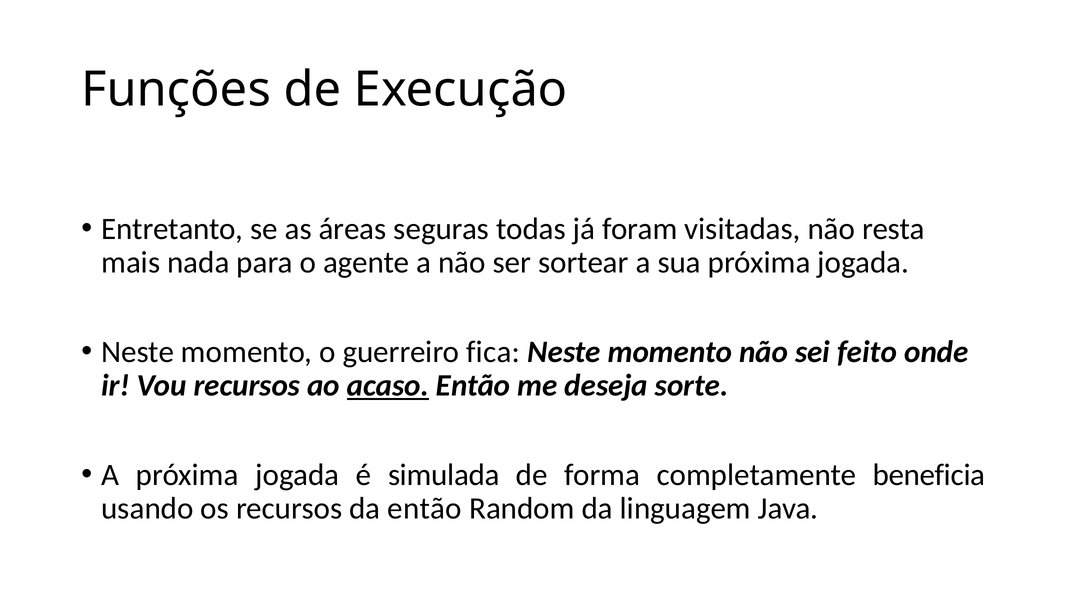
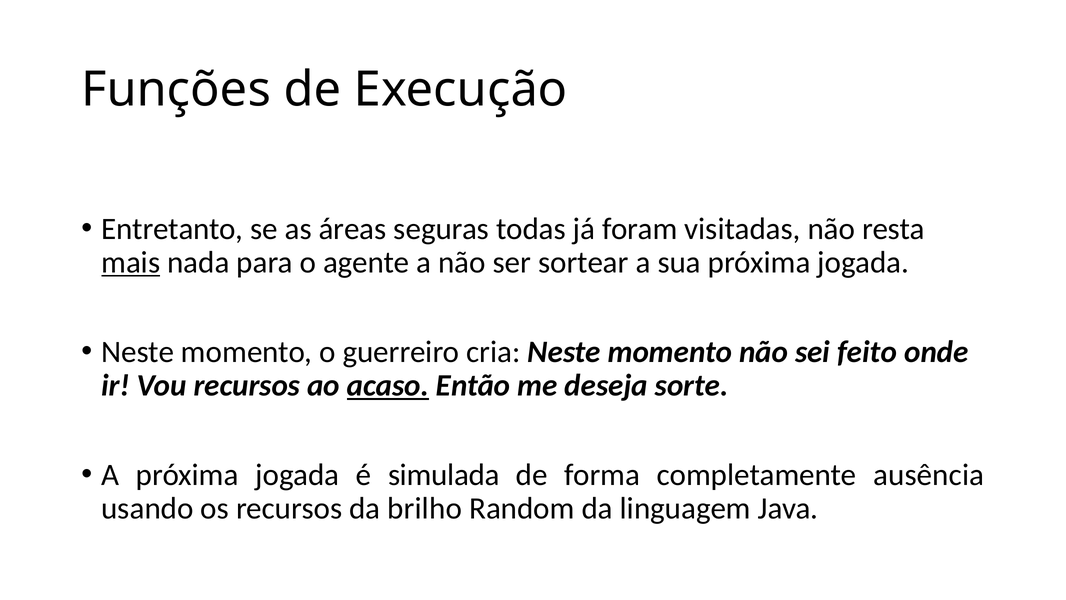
mais underline: none -> present (131, 262)
fica: fica -> cria (493, 352)
beneficia: beneficia -> ausência (929, 475)
da então: então -> brilho (425, 508)
